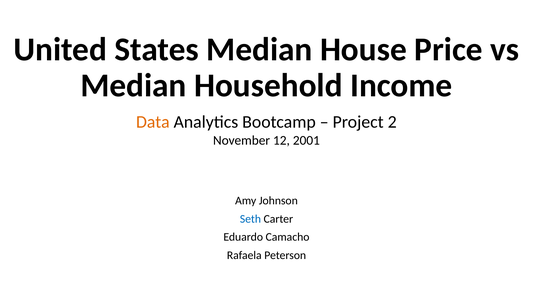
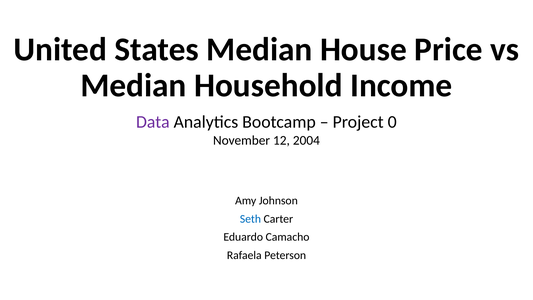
Data colour: orange -> purple (153, 122)
2: 2 -> 0 (392, 122)
2001: 2001 -> 2004 (306, 140)
